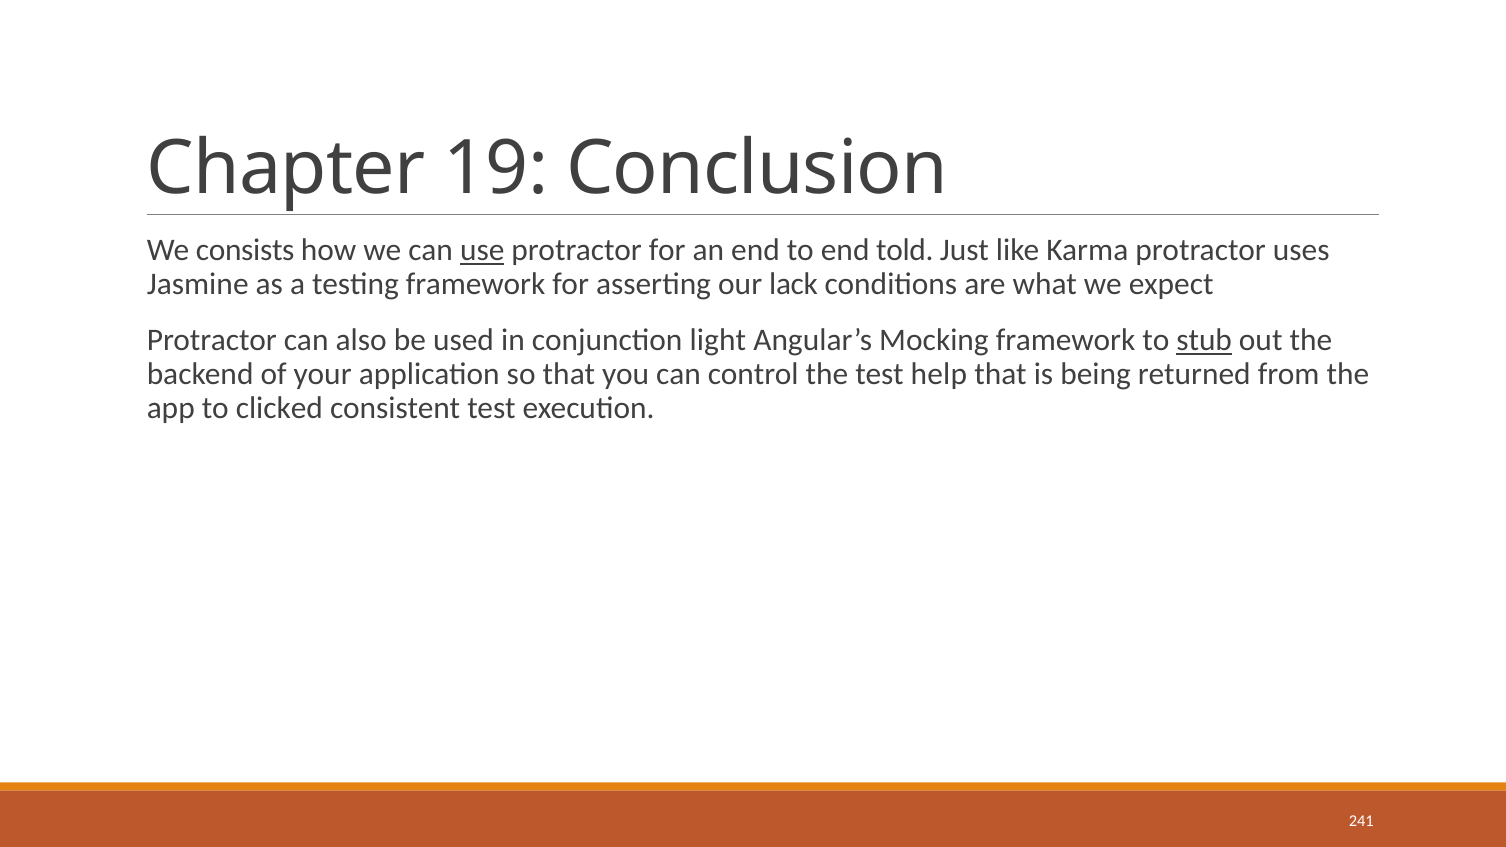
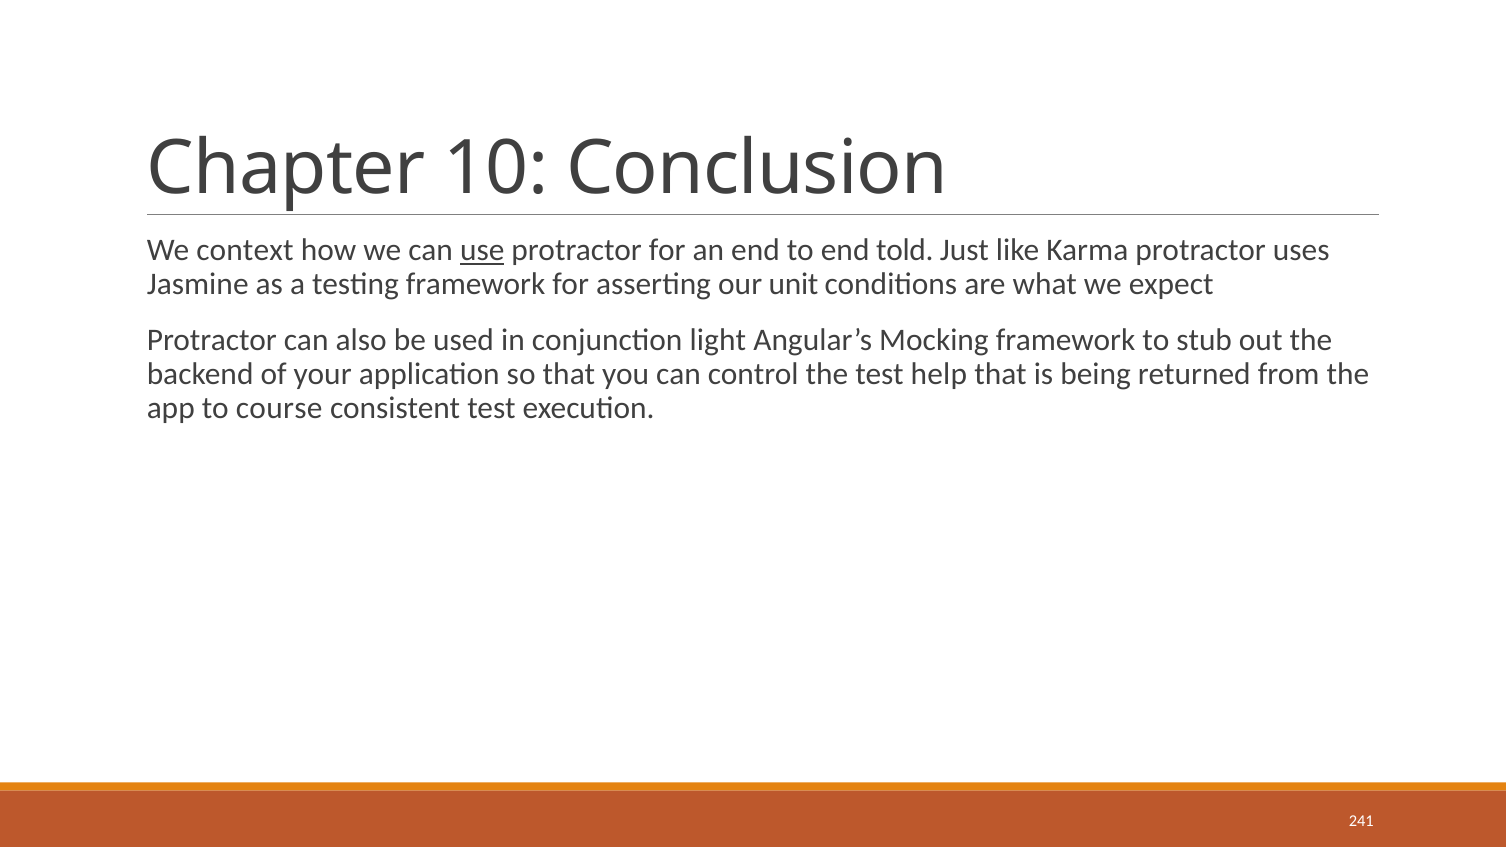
19: 19 -> 10 (496, 169)
consists: consists -> context (245, 250)
lack: lack -> unit (794, 284)
stub underline: present -> none (1204, 340)
clicked: clicked -> course (279, 408)
